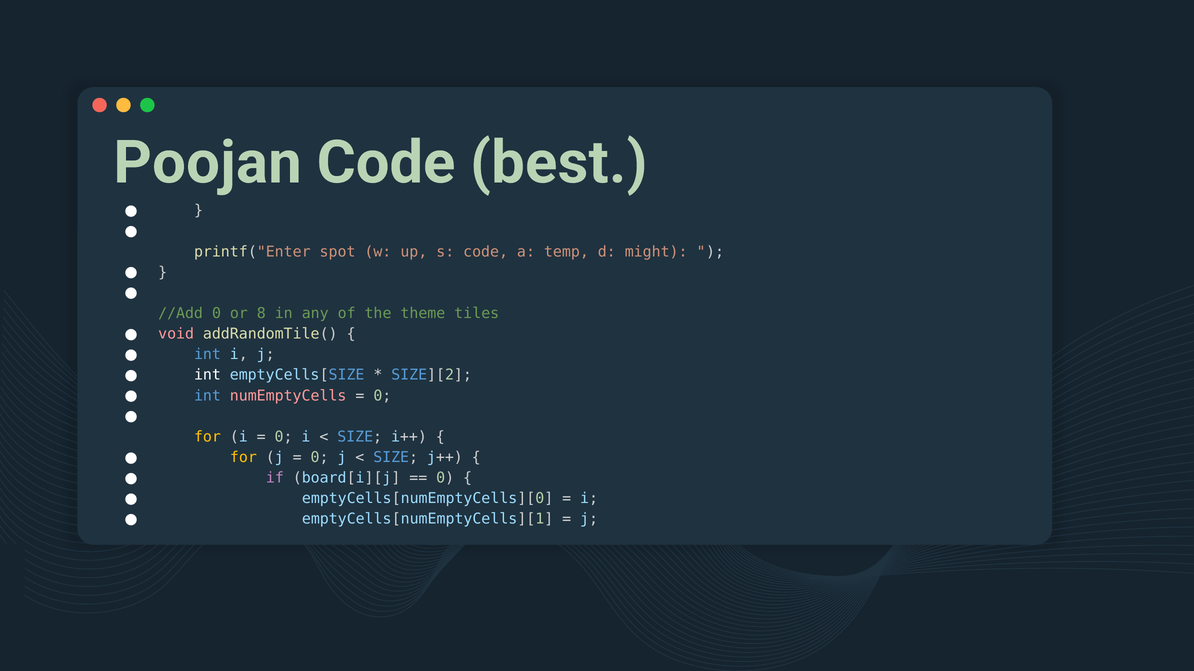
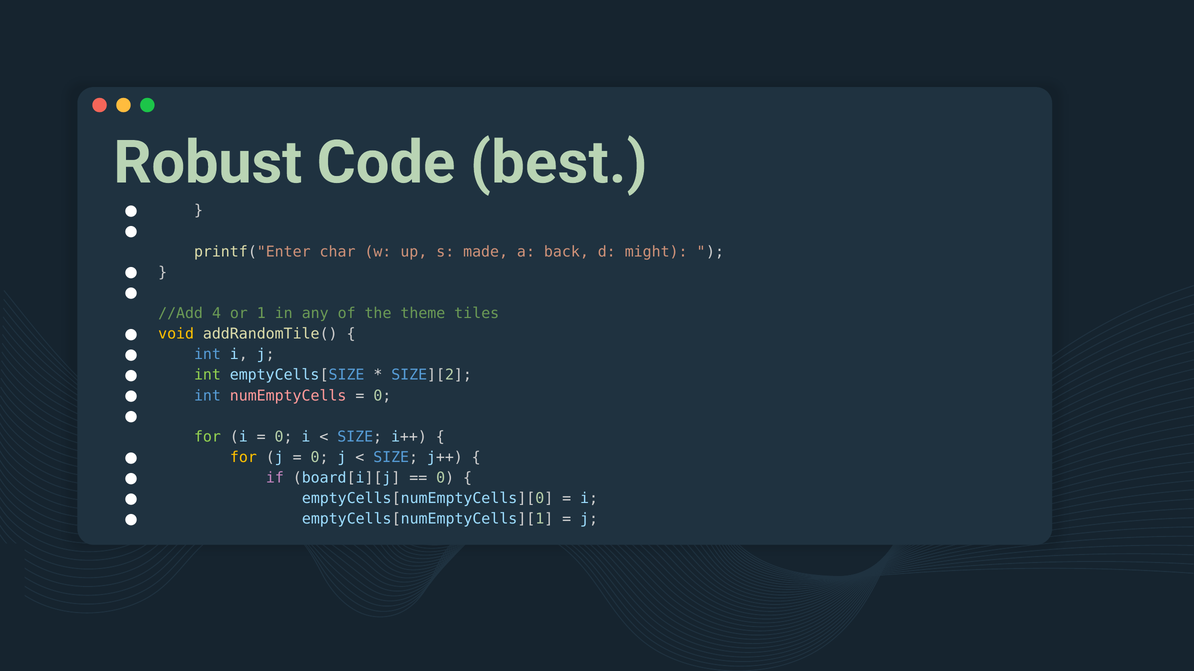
Poojan: Poojan -> Robust (208, 163)
spot: spot -> char (338, 252)
s code: code -> made (486, 252)
temp: temp -> back (566, 252)
//Add 0: 0 -> 4 (216, 314)
8: 8 -> 1 (261, 314)
void colour: pink -> yellow (176, 334)
int colour: white -> light green (207, 375)
for colour: yellow -> light green (207, 437)
